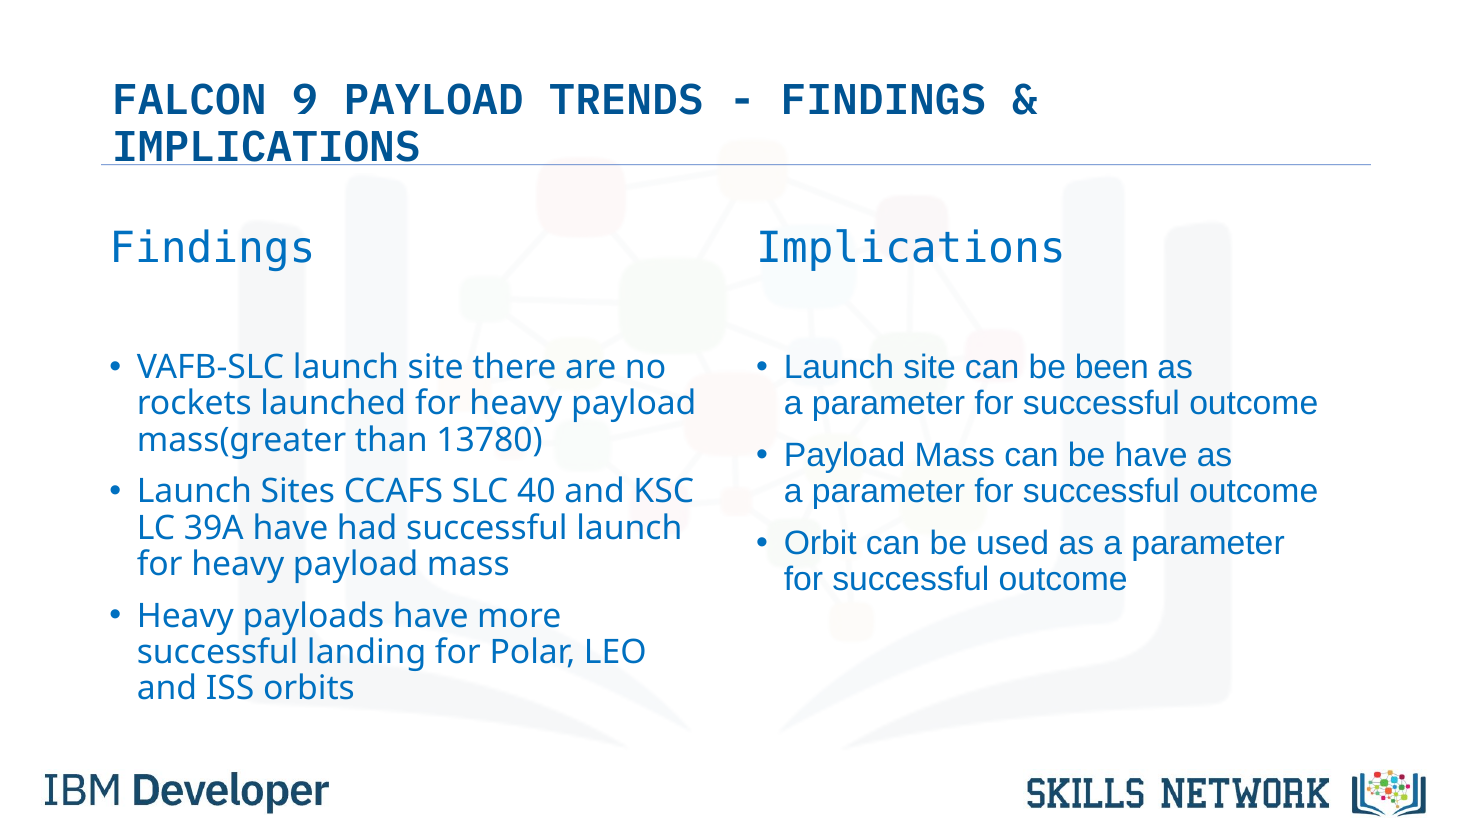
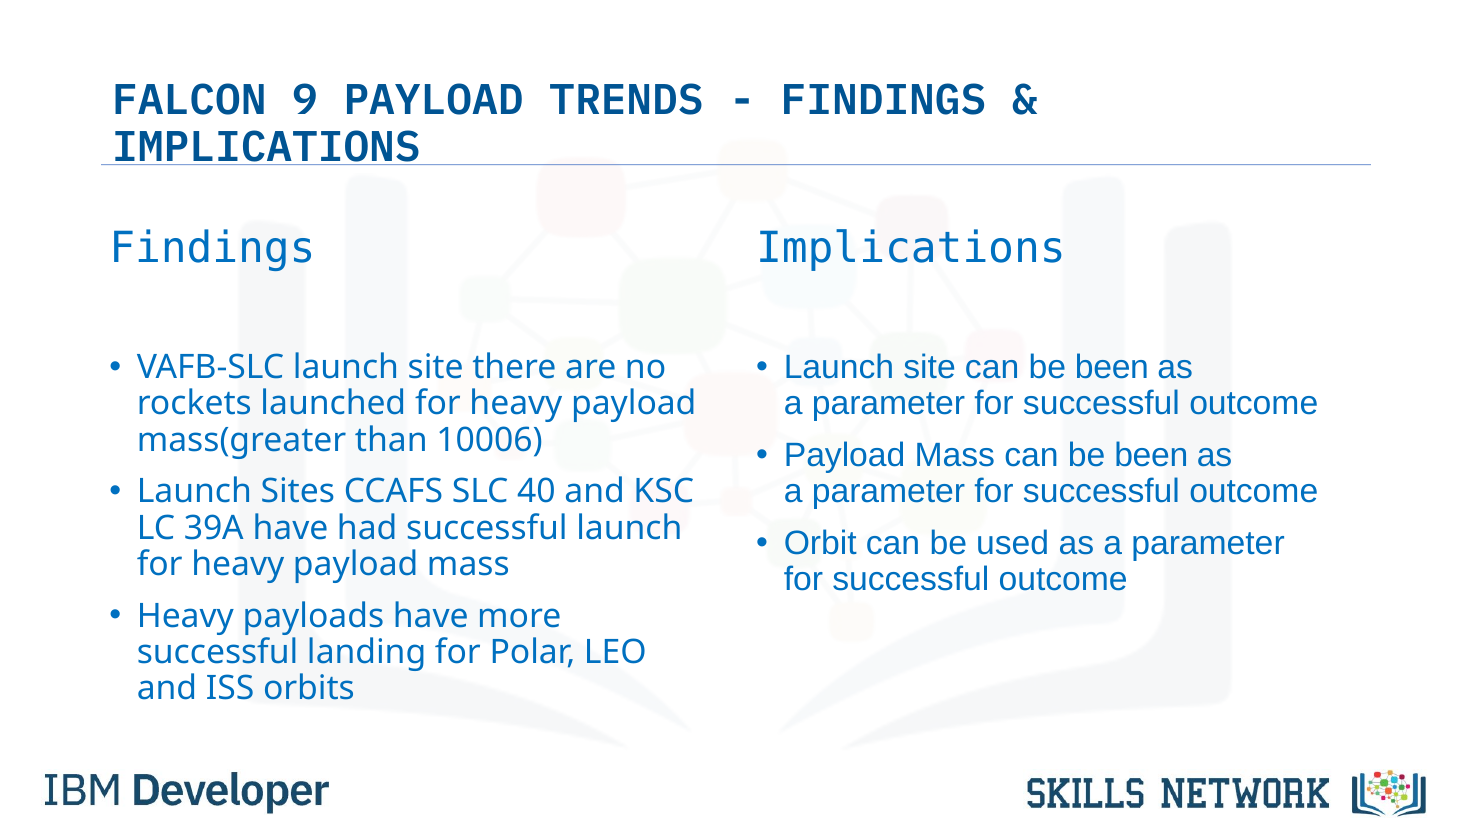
13780: 13780 -> 10006 (490, 440)
Mass can be have: have -> been (1151, 455)
